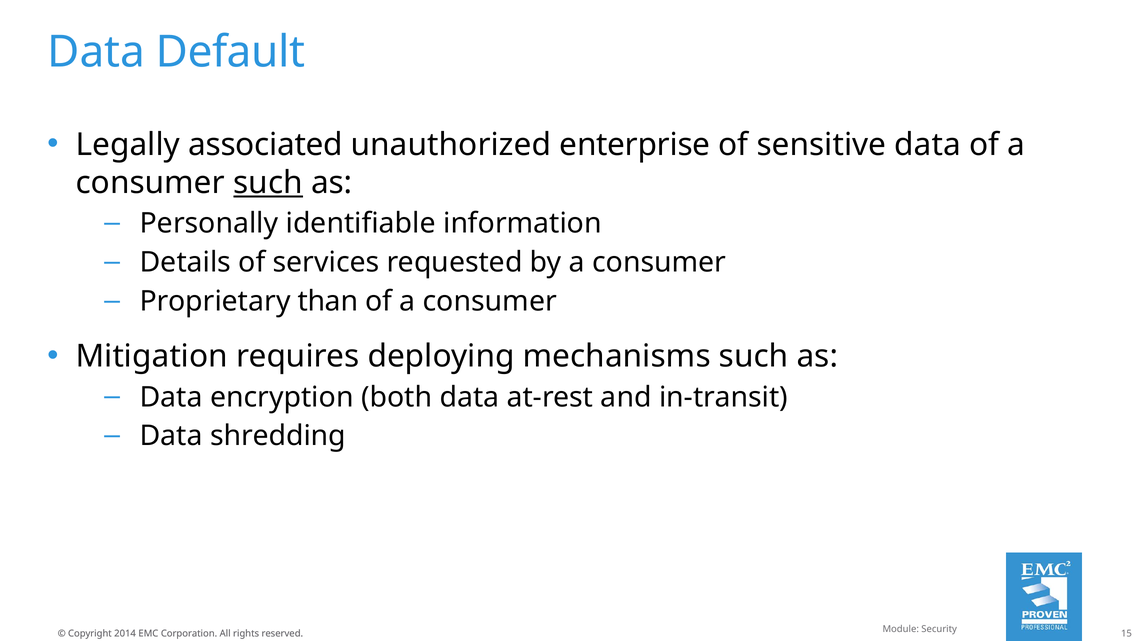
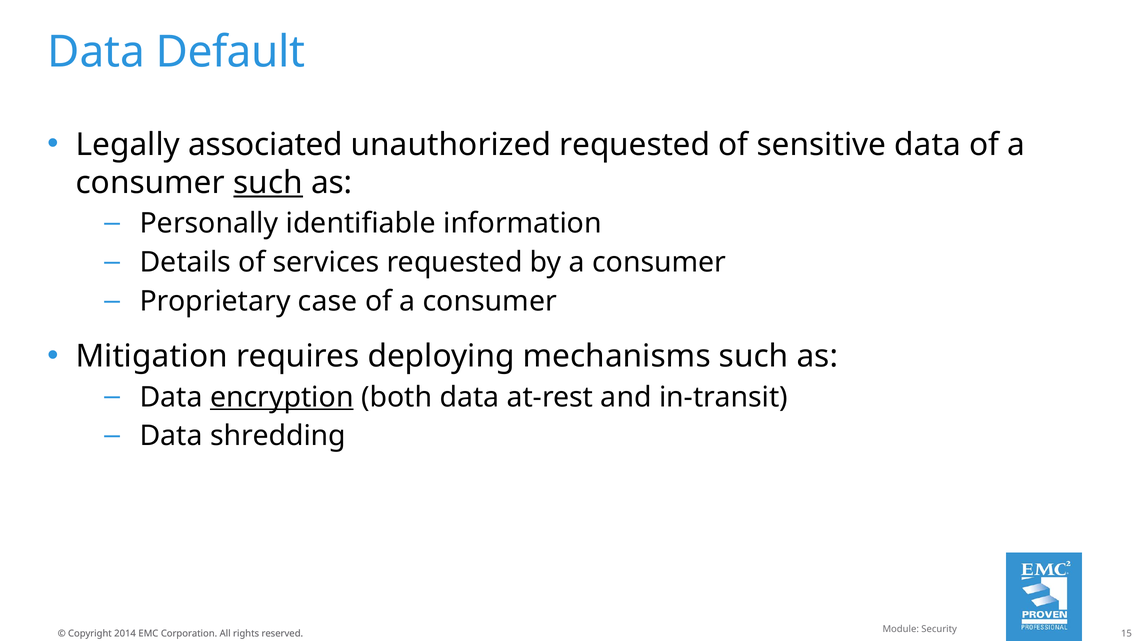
unauthorized enterprise: enterprise -> requested (635, 145)
than: than -> case (328, 301)
encryption underline: none -> present (282, 397)
